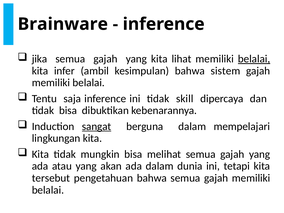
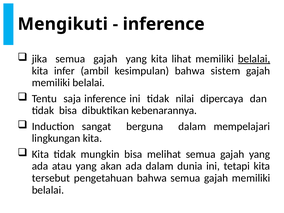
Brainware: Brainware -> Mengikuti (63, 24)
skill: skill -> nilai (185, 99)
sangat underline: present -> none (97, 126)
